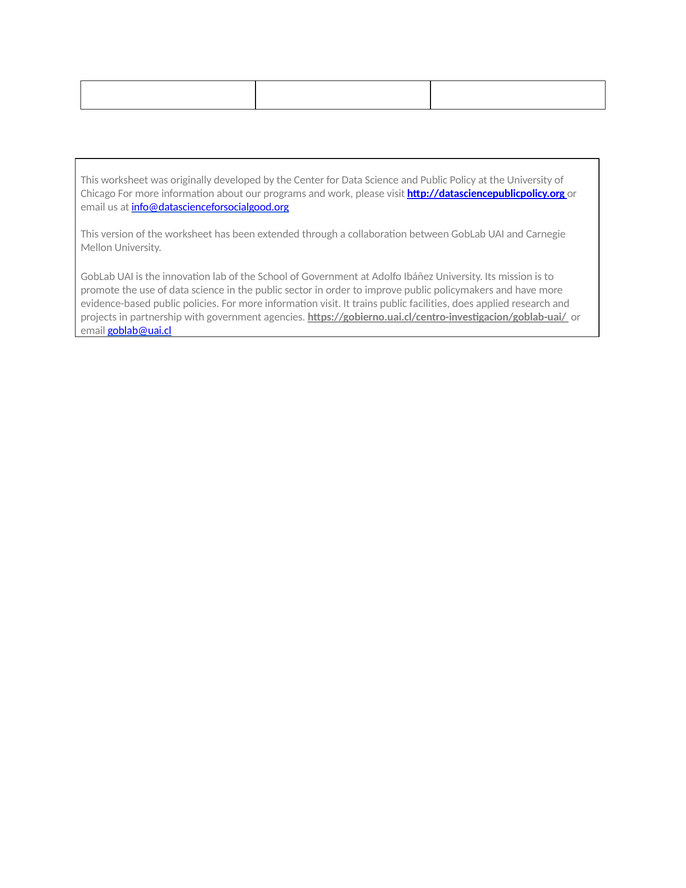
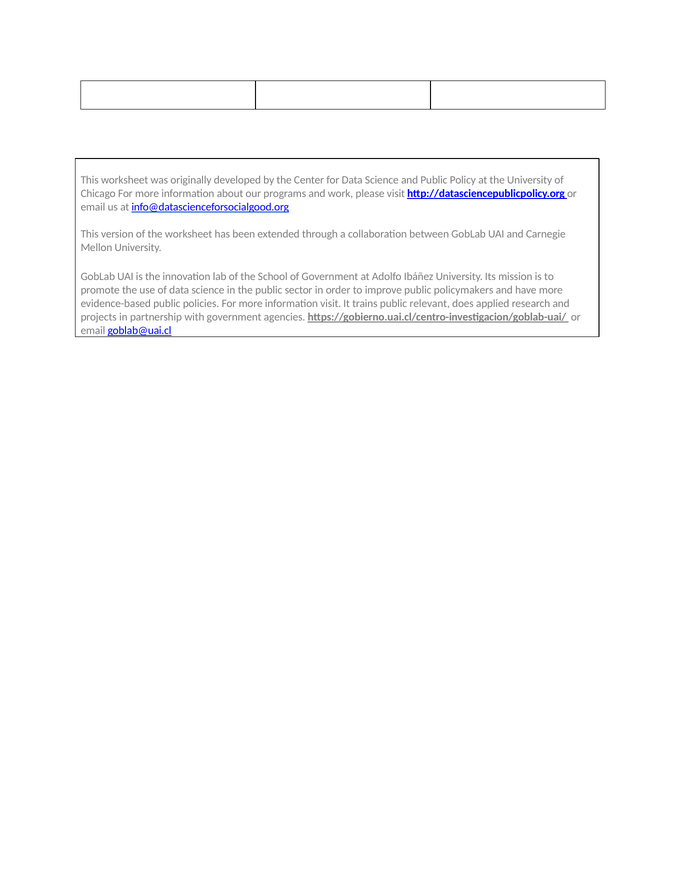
facilities: facilities -> relevant (430, 304)
